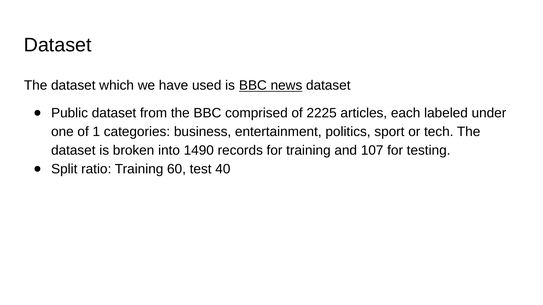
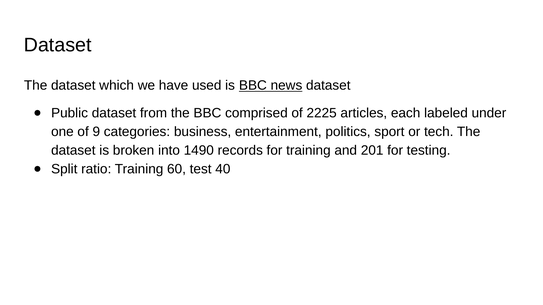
1: 1 -> 9 (96, 132)
107: 107 -> 201 (372, 151)
